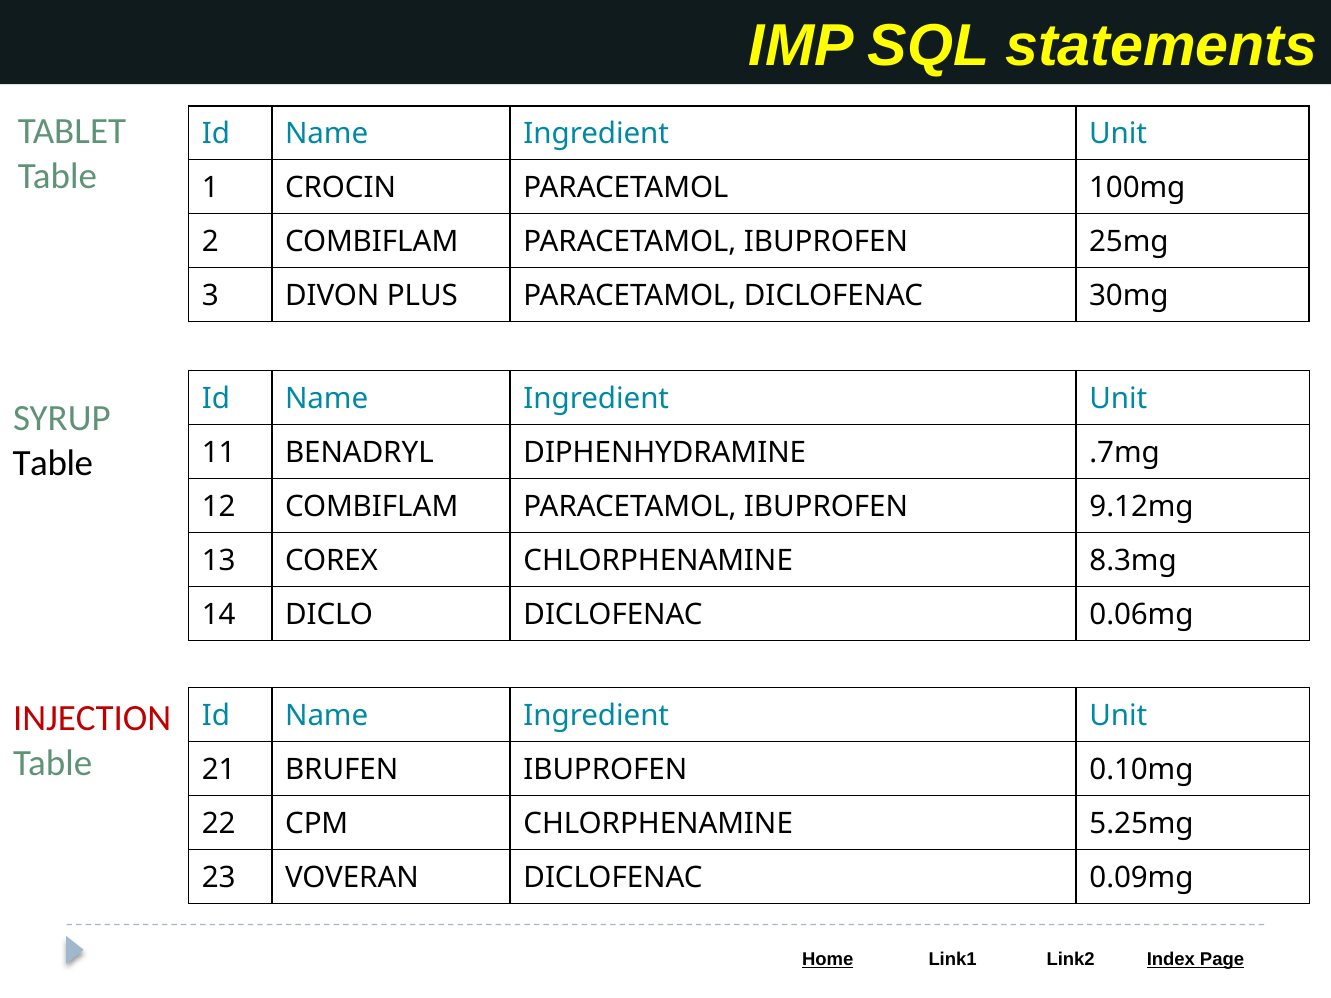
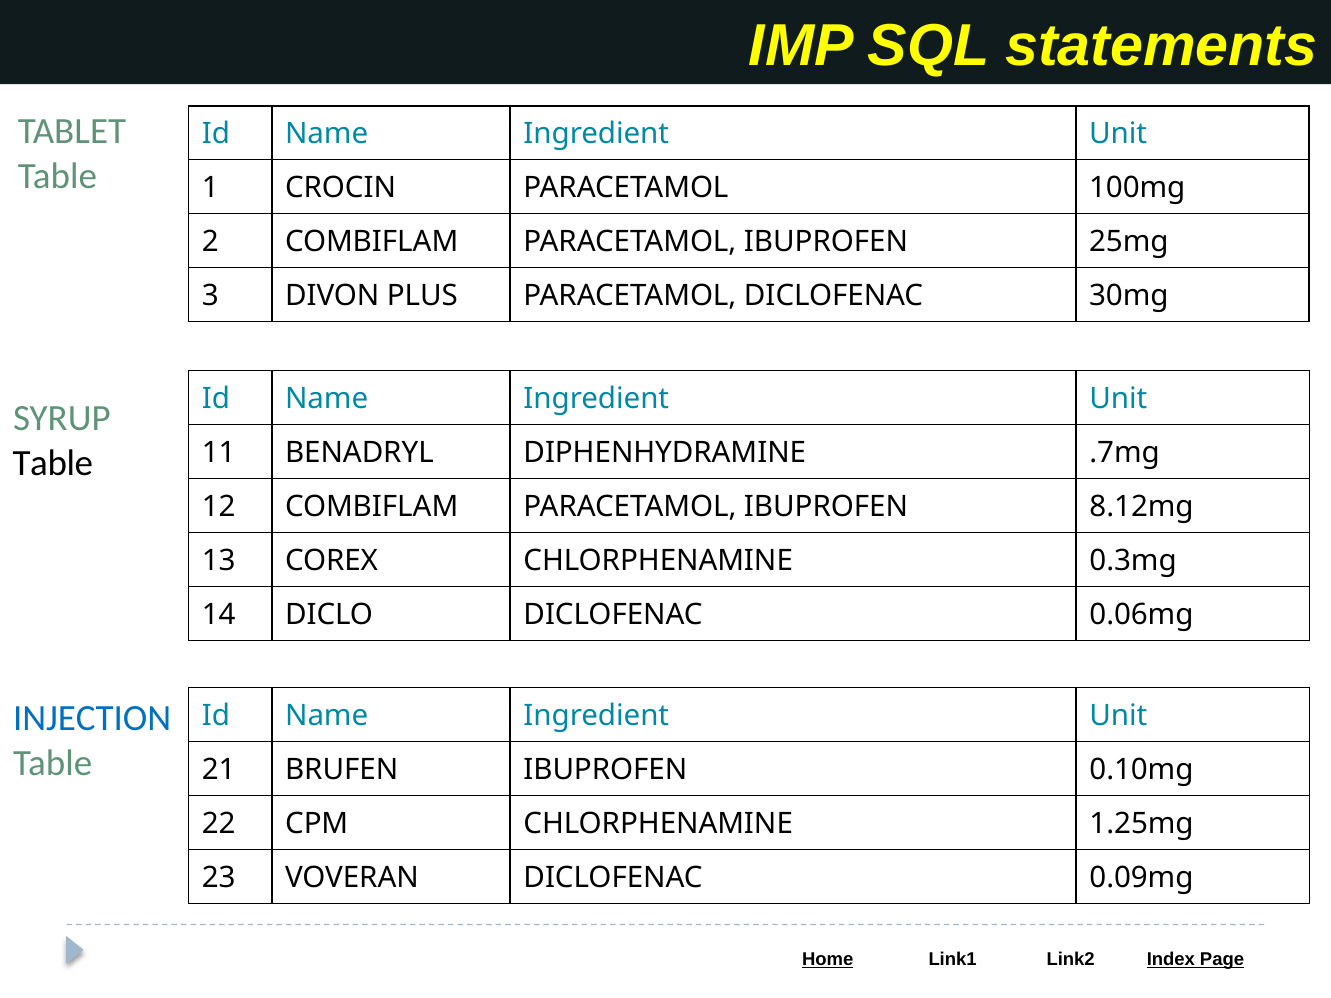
9.12mg: 9.12mg -> 8.12mg (1142, 507)
8.3mg: 8.3mg -> 0.3mg (1133, 561)
INJECTION colour: red -> blue (92, 719)
5.25mg: 5.25mg -> 1.25mg (1142, 824)
